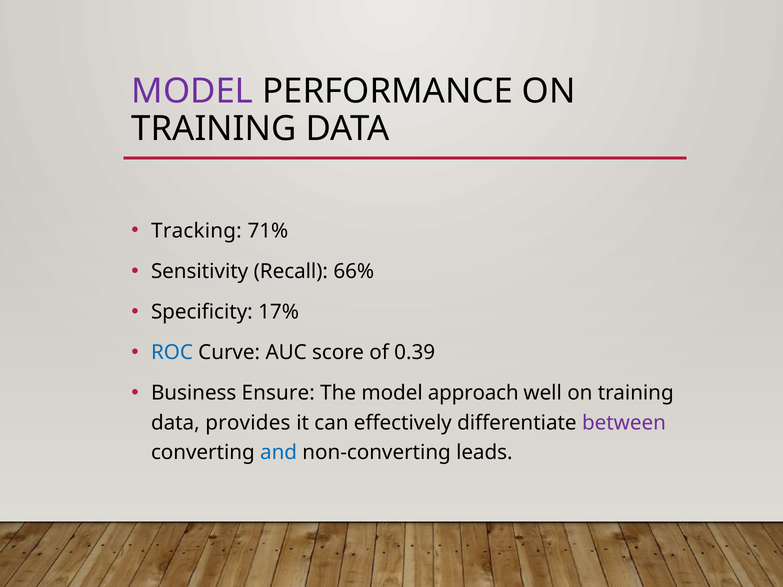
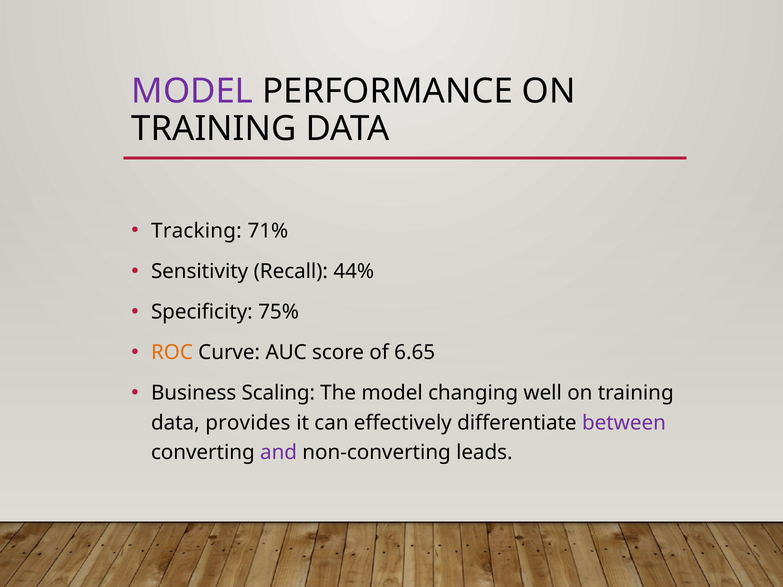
66%: 66% -> 44% (354, 272)
17%: 17% -> 75% (279, 312)
ROC colour: blue -> orange (172, 353)
0.39: 0.39 -> 6.65 (415, 353)
Ensure: Ensure -> Scaling (278, 393)
approach: approach -> changing (473, 393)
and colour: blue -> purple (279, 453)
